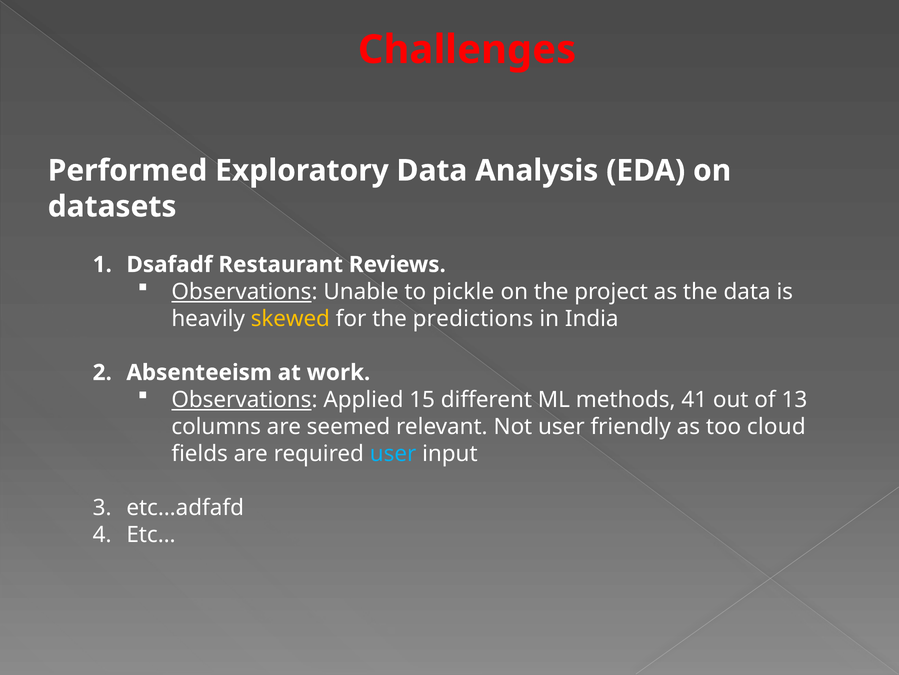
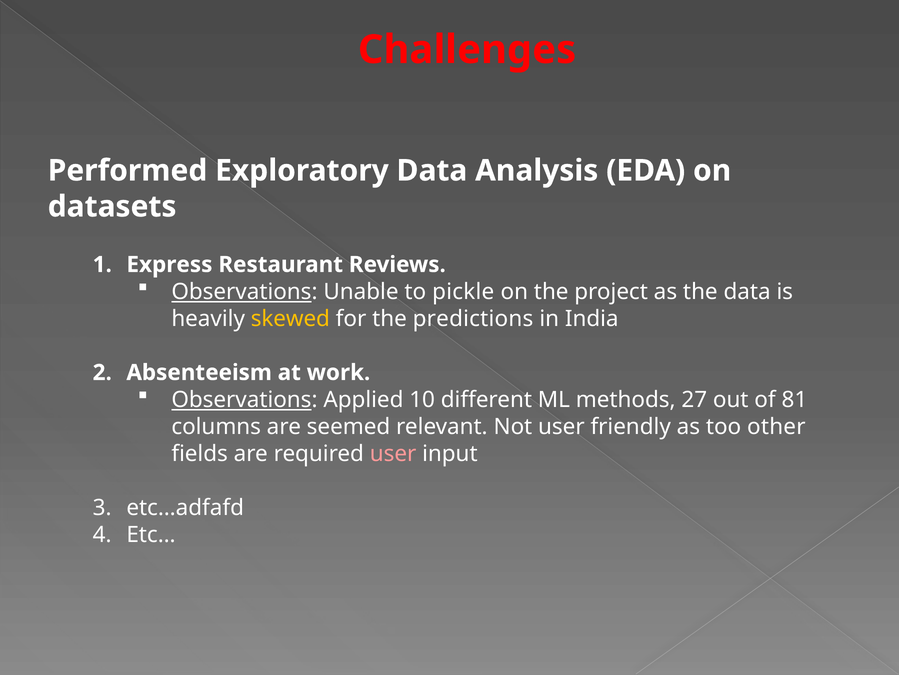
Dsafadf: Dsafadf -> Express (169, 264)
15: 15 -> 10 (422, 399)
41: 41 -> 27 (694, 399)
13: 13 -> 81 (794, 399)
cloud: cloud -> other (776, 426)
user colour: light blue -> pink (393, 453)
